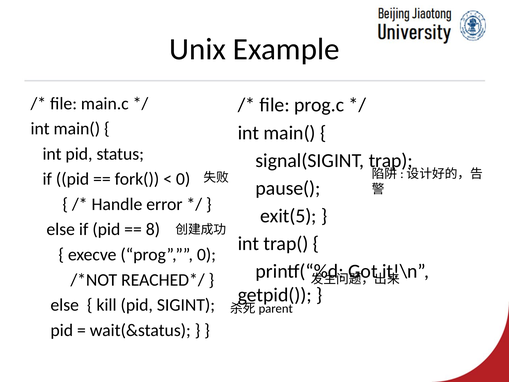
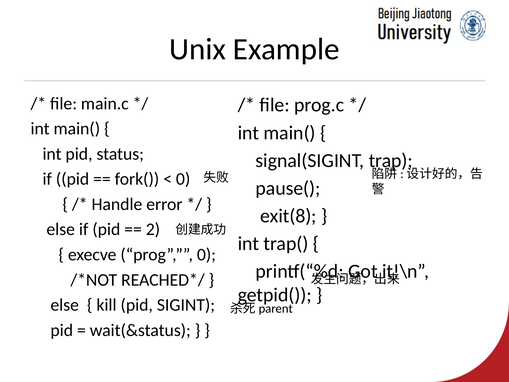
exit(5: exit(5 -> exit(8 (288, 216)
8: 8 -> 2 (153, 229)
